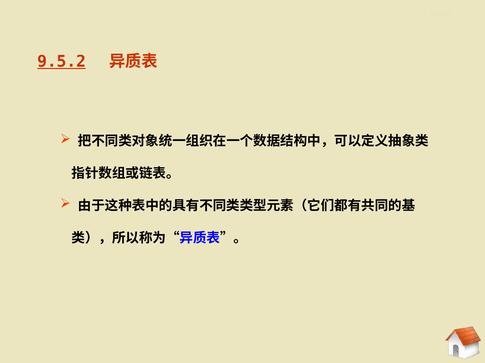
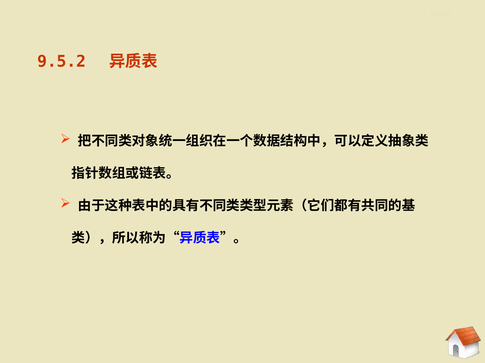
9.5.2 underline: present -> none (62, 62)
